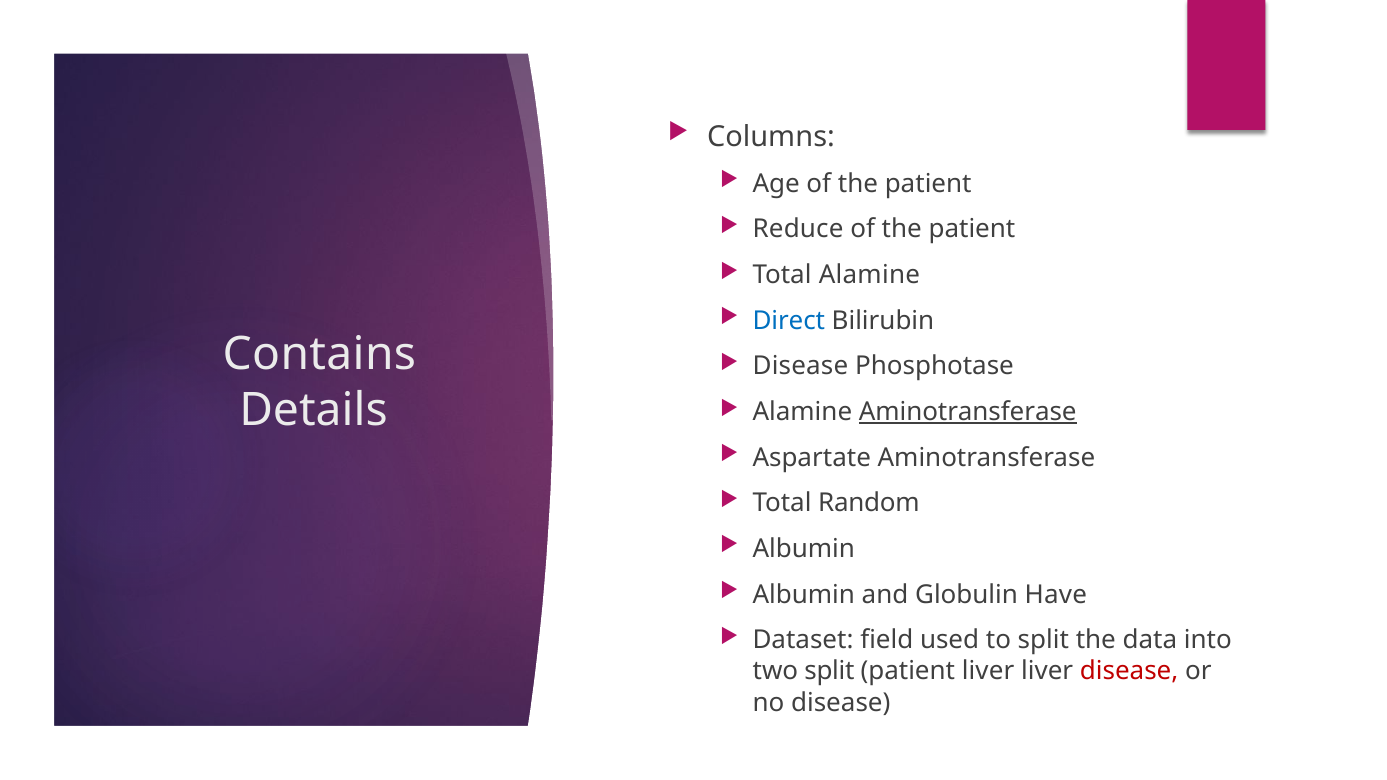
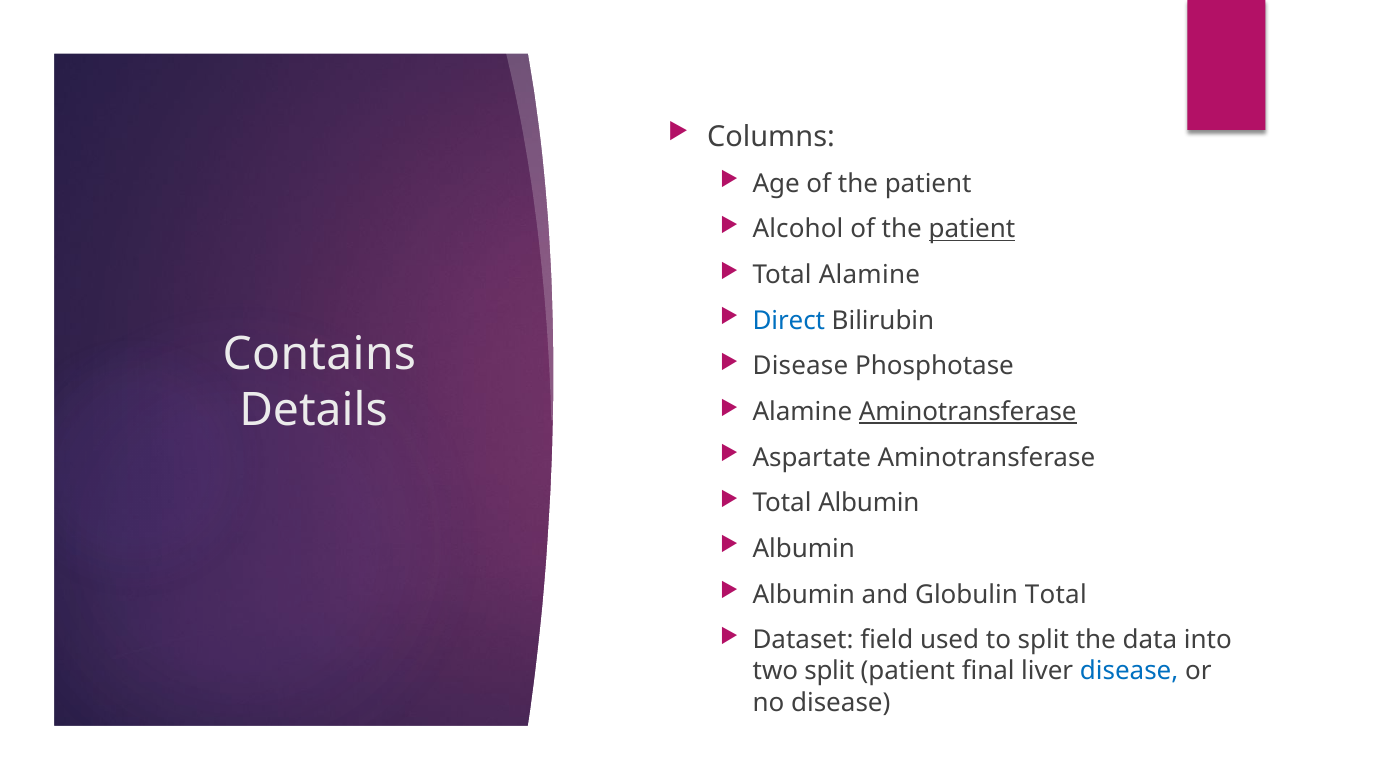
Reduce: Reduce -> Alcohol (798, 229)
patient underline: none -> present (972, 229)
Total Random: Random -> Albumin (869, 503)
Globulin Have: Have -> Total (1056, 595)
patient liver: liver -> final (988, 672)
disease colour: red -> blue (1129, 672)
